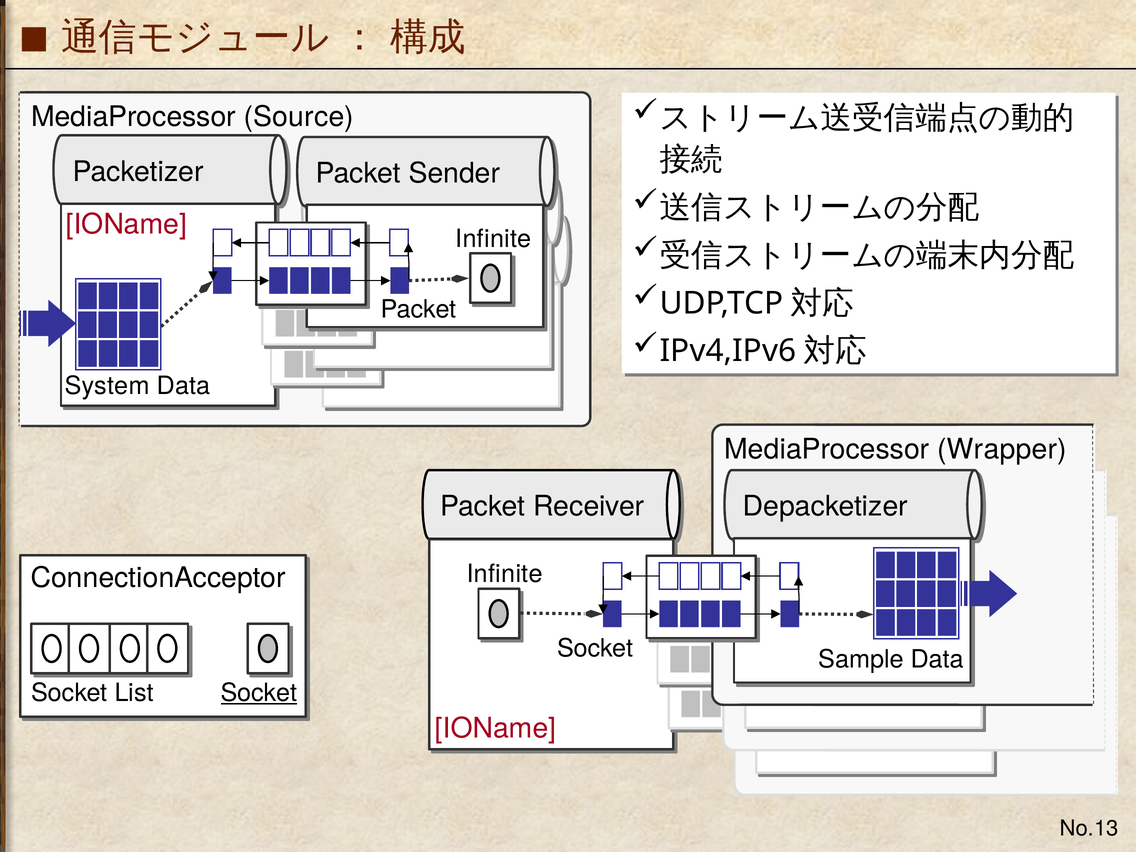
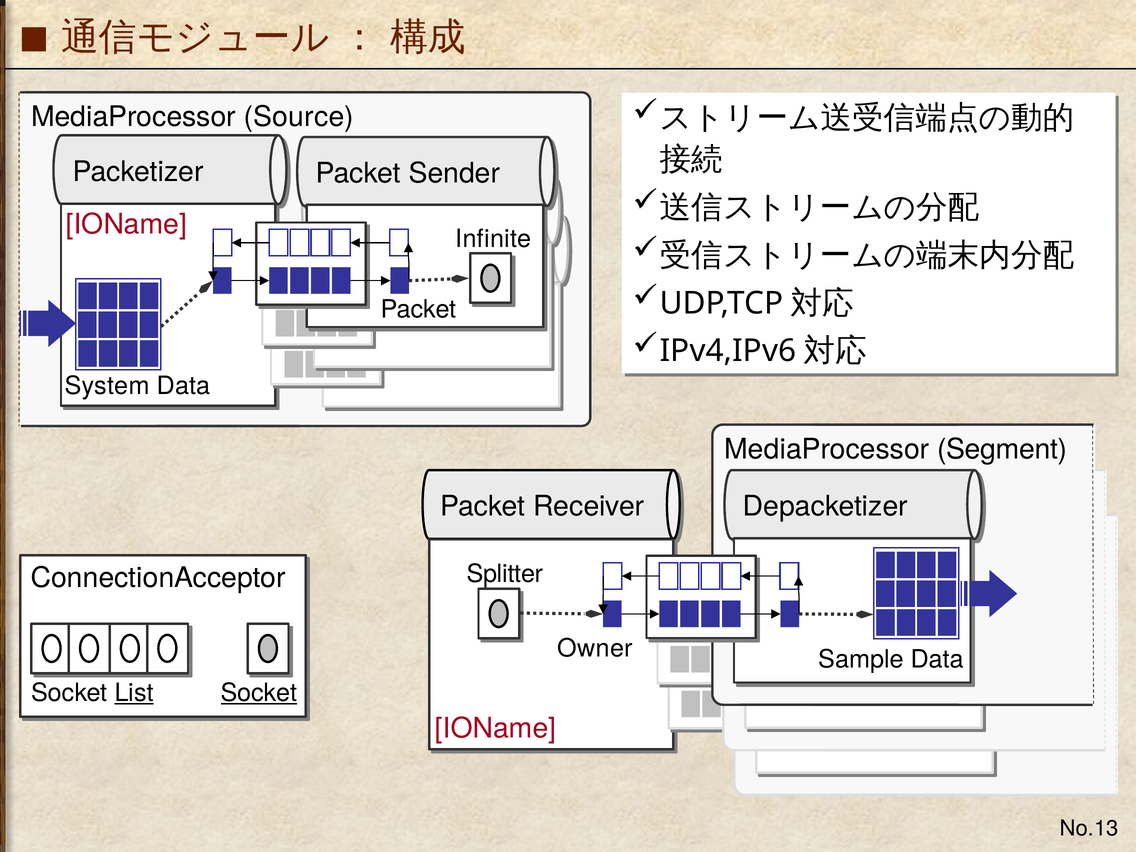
Wrapper: Wrapper -> Segment (1002, 449)
Infinite: Infinite -> Splitter (505, 574)
Socket: Socket -> Owner (595, 648)
List underline: none -> present (134, 693)
